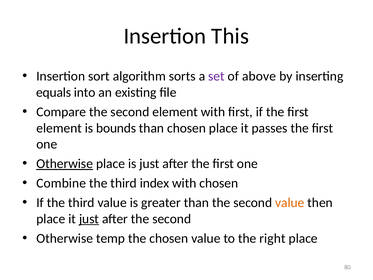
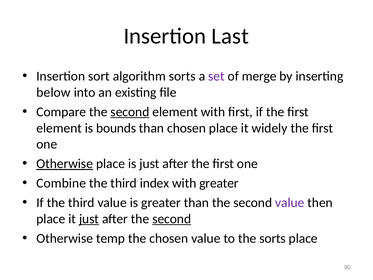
This: This -> Last (230, 36)
above: above -> merge (259, 76)
equals: equals -> below (54, 92)
second underline: none -> present (130, 112)
passes: passes -> widely (270, 128)
with chosen: chosen -> greater (219, 183)
value colour: orange -> purple (290, 203)
second underline: none -> present (172, 219)
the right: right -> sorts (273, 238)
